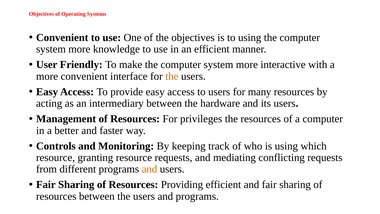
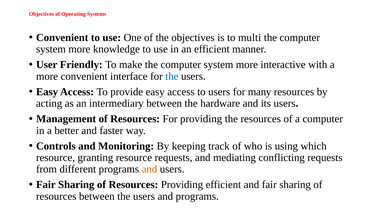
to using: using -> multi (250, 38)
the colour: orange -> blue (172, 76)
For privileges: privileges -> providing (201, 119)
